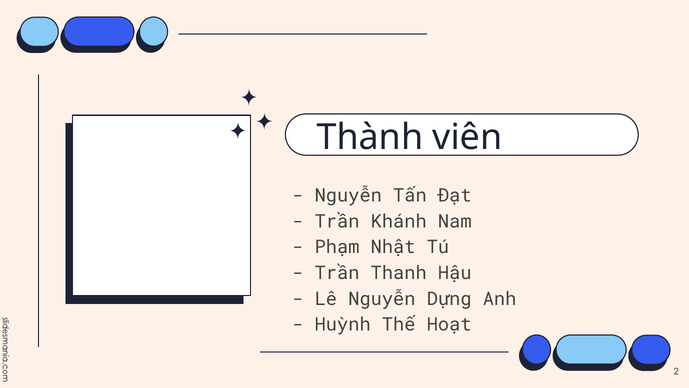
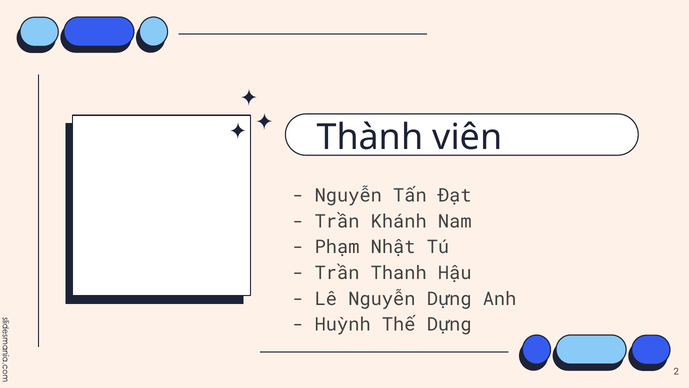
Thế Hoạt: Hoạt -> Dựng (449, 324)
